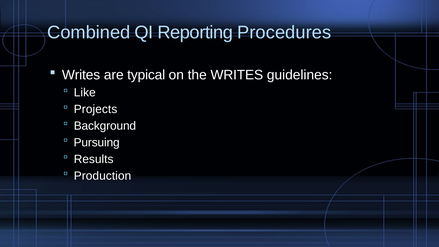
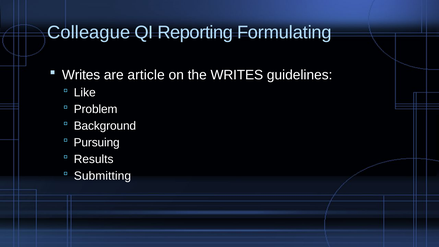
Combined: Combined -> Colleague (89, 32)
Procedures: Procedures -> Formulating (284, 32)
typical: typical -> article (146, 75)
Projects: Projects -> Problem (96, 109)
Production: Production -> Submitting (102, 176)
